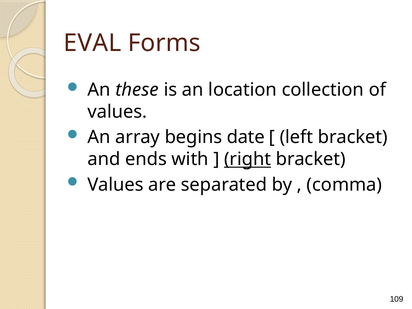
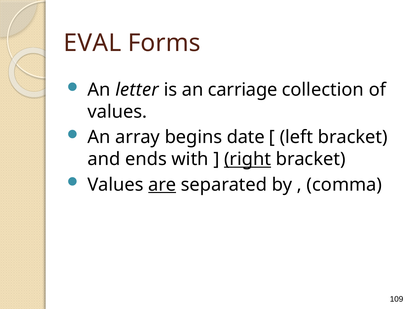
these: these -> letter (137, 90)
location: location -> carriage (243, 90)
are underline: none -> present (162, 185)
